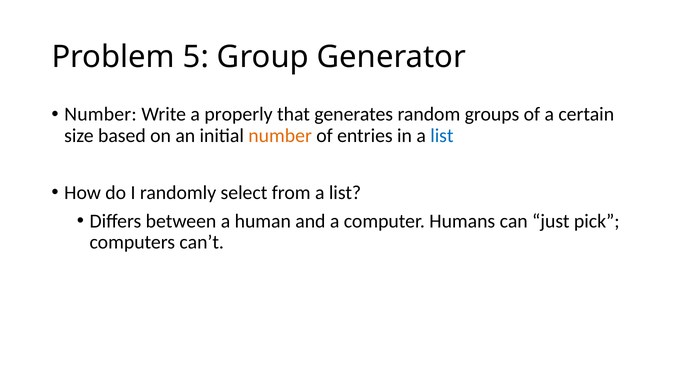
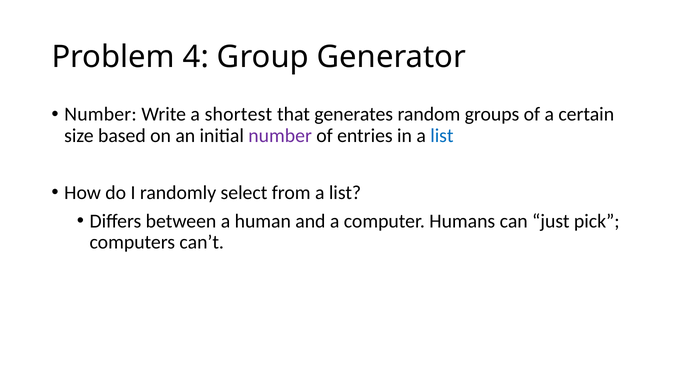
5: 5 -> 4 (196, 57)
properly: properly -> shortest (238, 114)
number colour: orange -> purple (280, 136)
